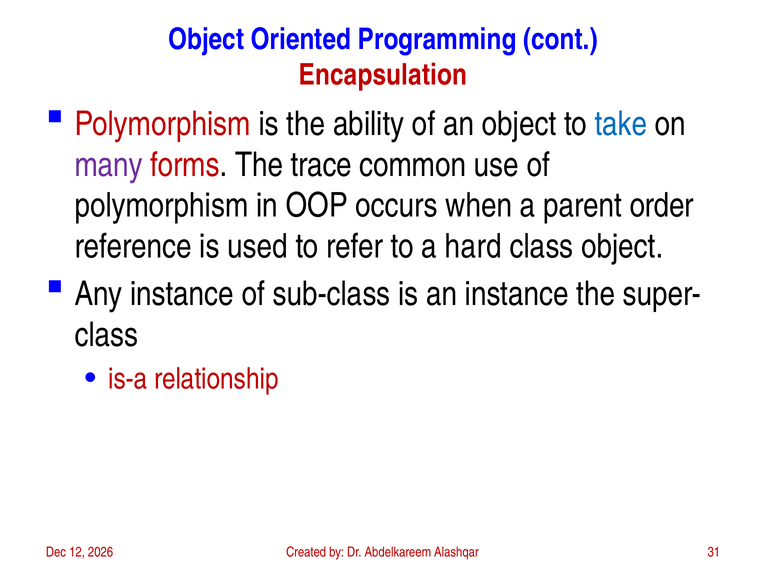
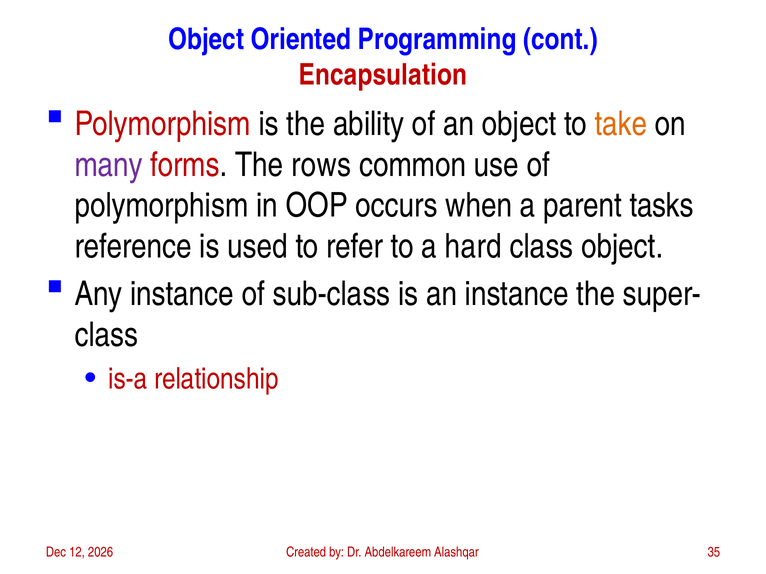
take colour: blue -> orange (621, 124)
trace: trace -> rows (321, 165)
order: order -> tasks (662, 206)
31: 31 -> 35 (714, 553)
